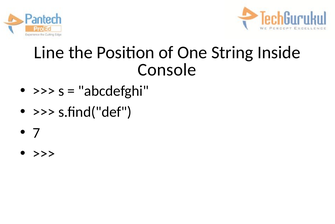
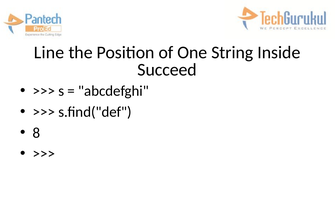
Console: Console -> Succeed (167, 69)
7: 7 -> 8 (36, 132)
